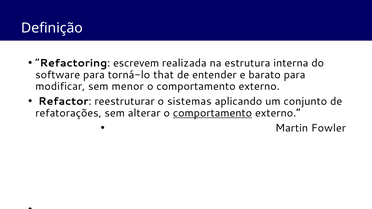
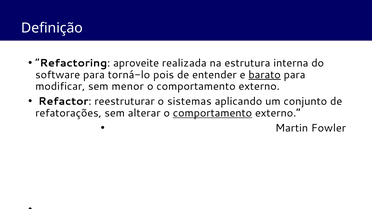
escrevem: escrevem -> aproveite (136, 63)
that: that -> pois (164, 75)
barato underline: none -> present (265, 75)
